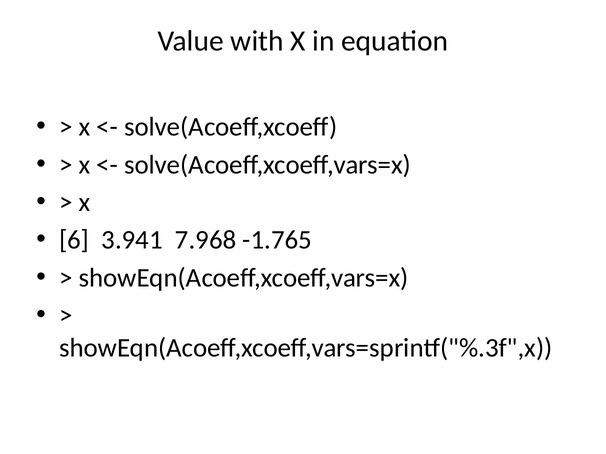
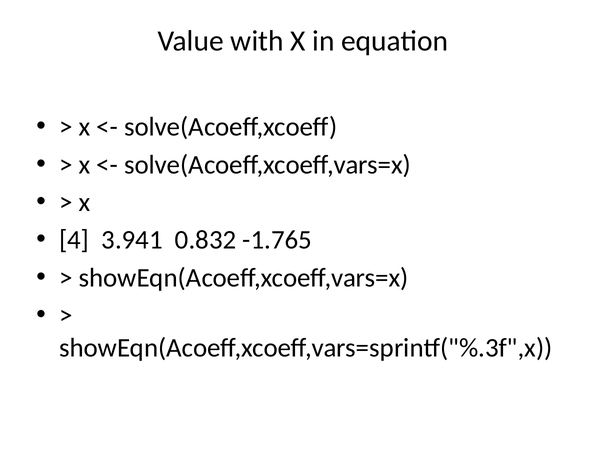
6: 6 -> 4 (74, 240)
7.968: 7.968 -> 0.832 (206, 240)
